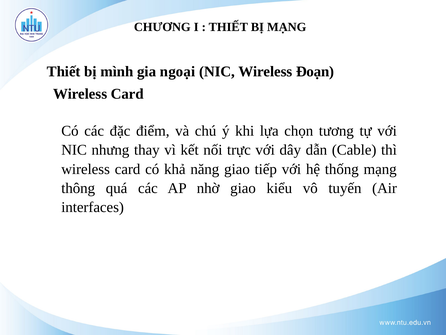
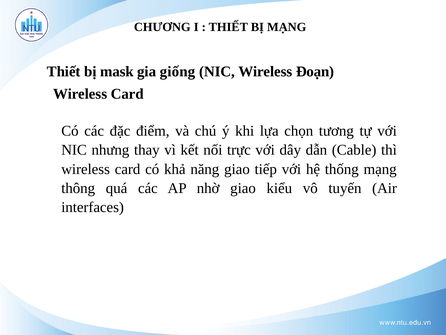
mình: mình -> mask (117, 72)
ngoại: ngoại -> giống (178, 72)
